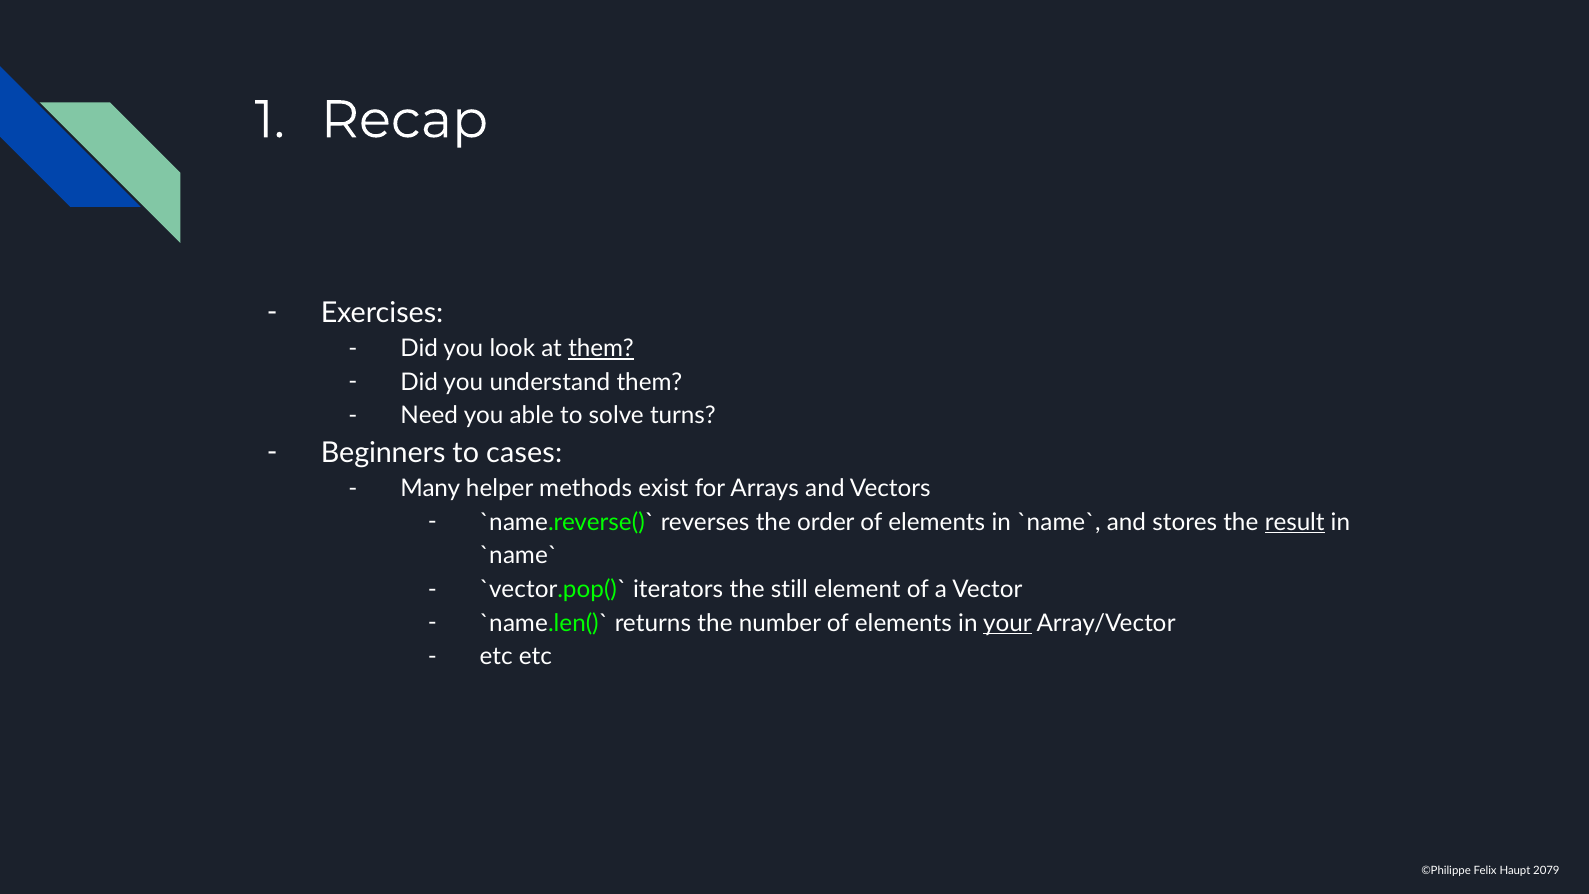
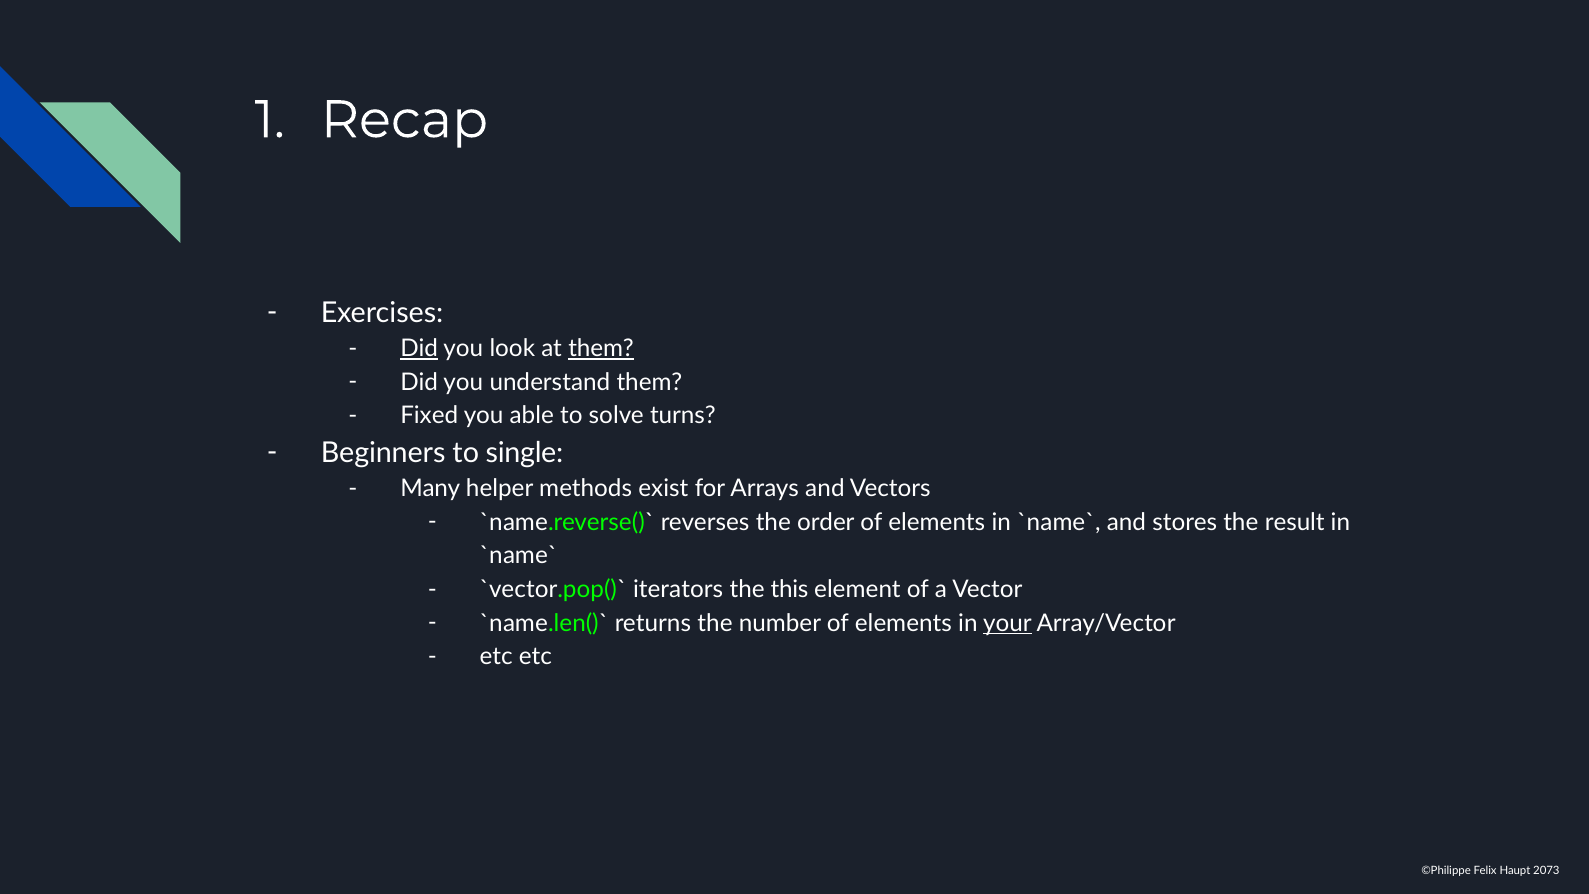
Did underline: none -> present (419, 348)
Need: Need -> Fixed (429, 416)
cases: cases -> single (524, 453)
result underline: present -> none (1295, 522)
still: still -> this (790, 589)
2079: 2079 -> 2073 (1546, 871)
